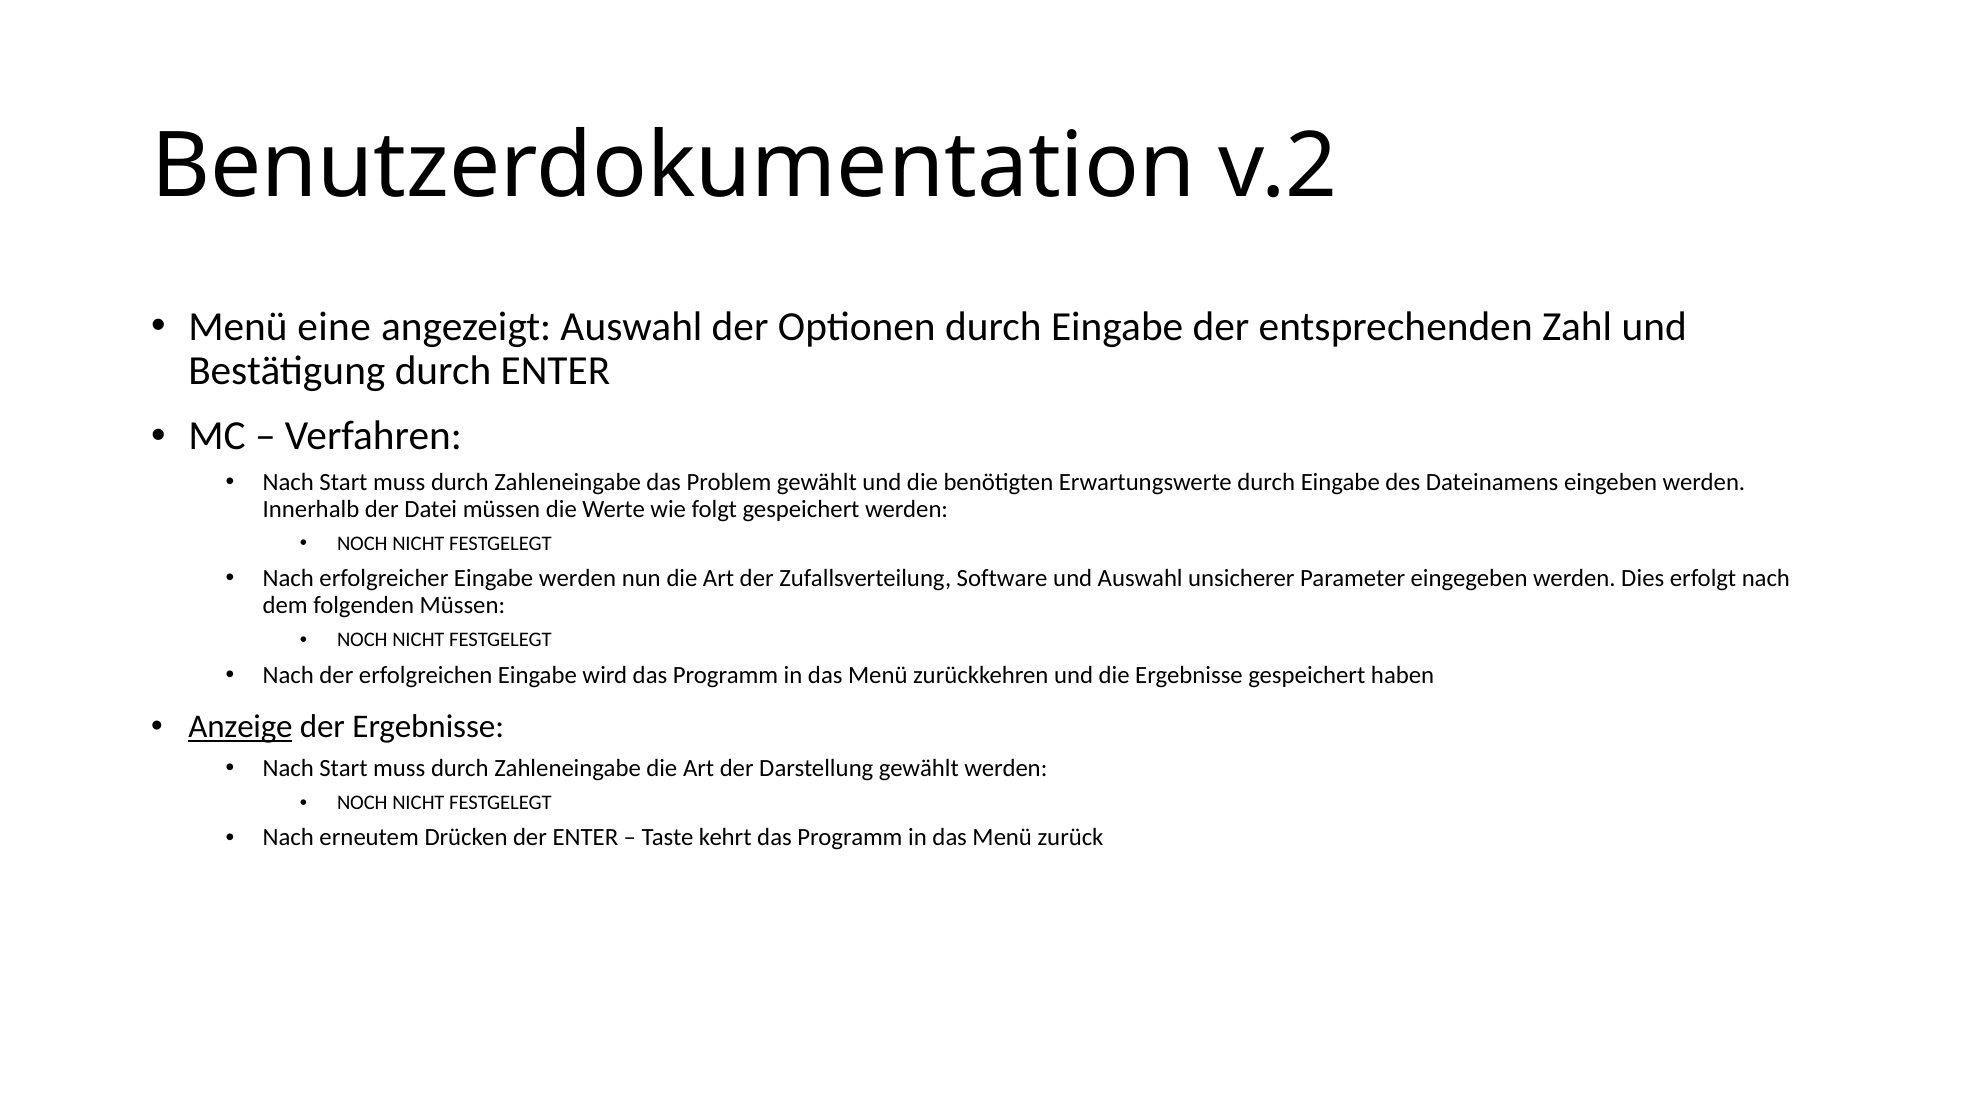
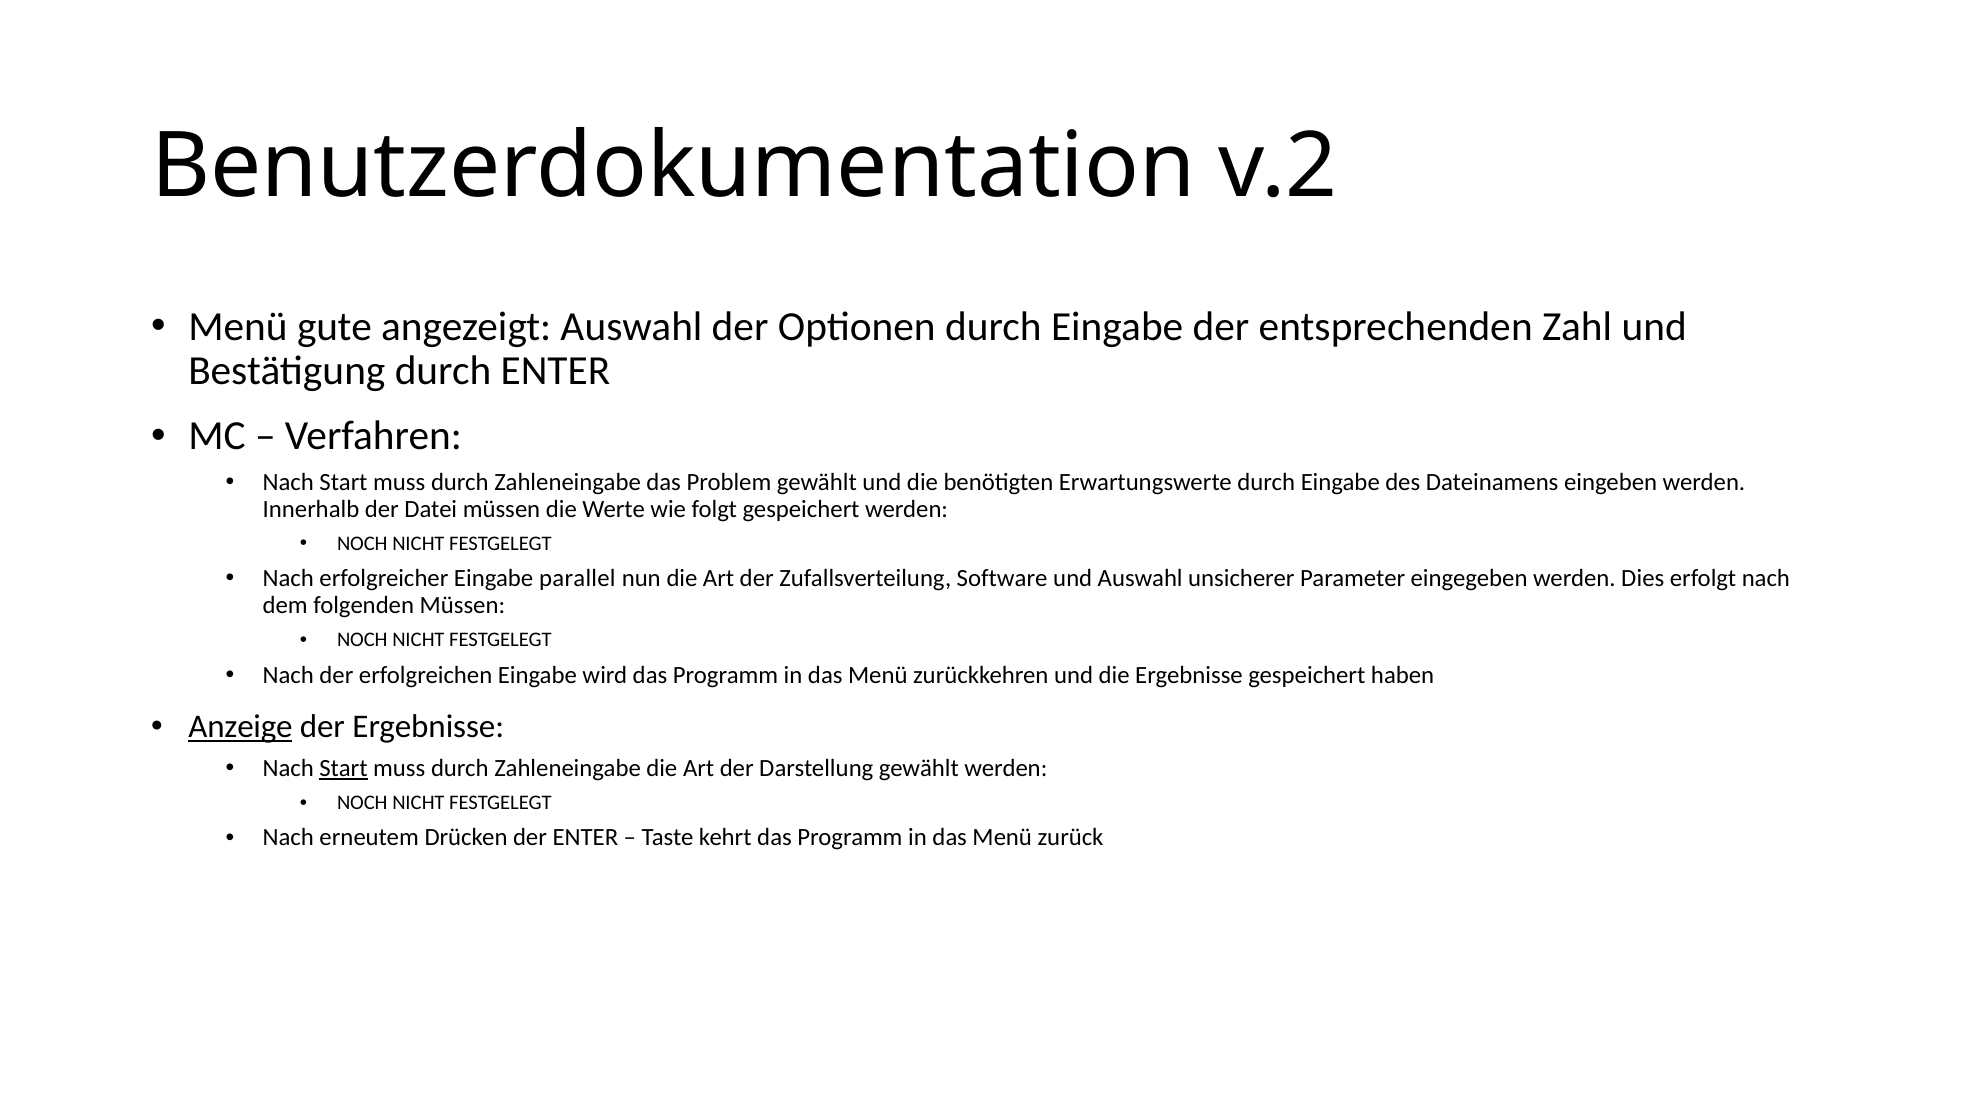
eine: eine -> gute (334, 326)
Eingabe werden: werden -> parallel (577, 579)
Start underline: none -> present (343, 769)
